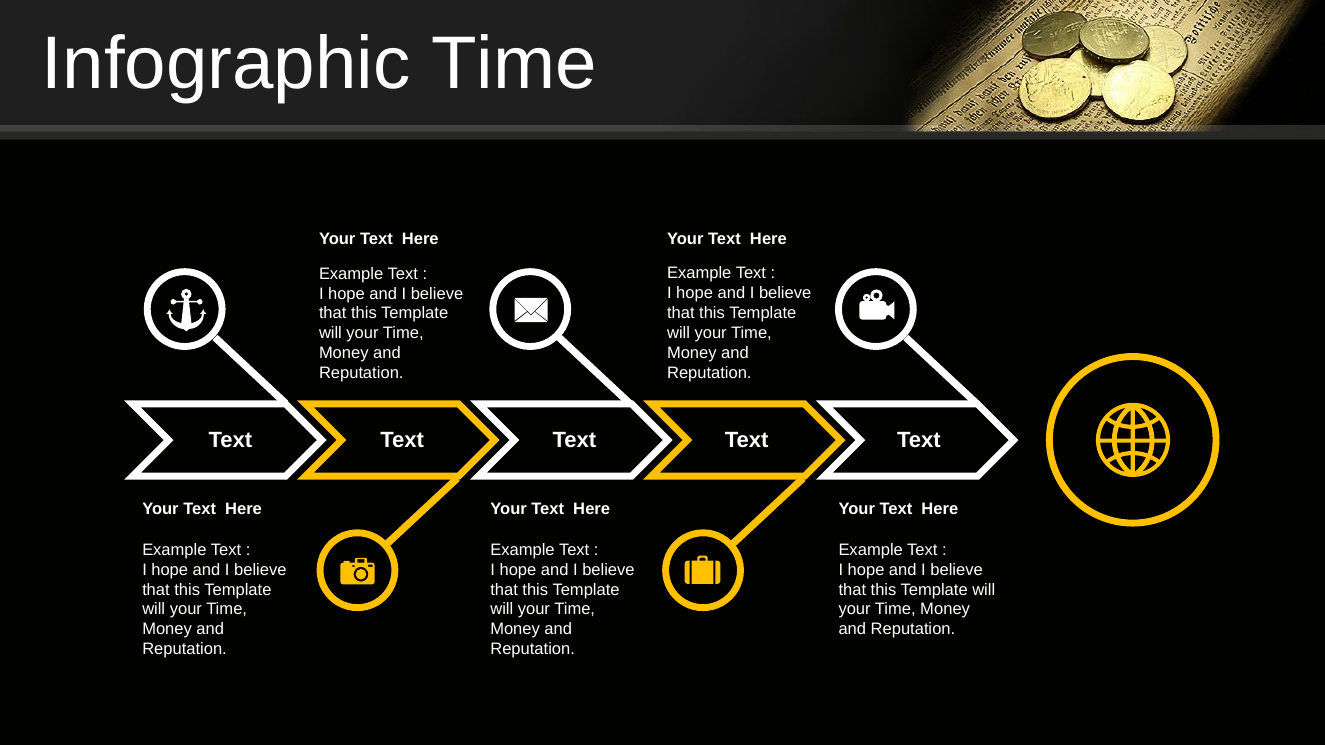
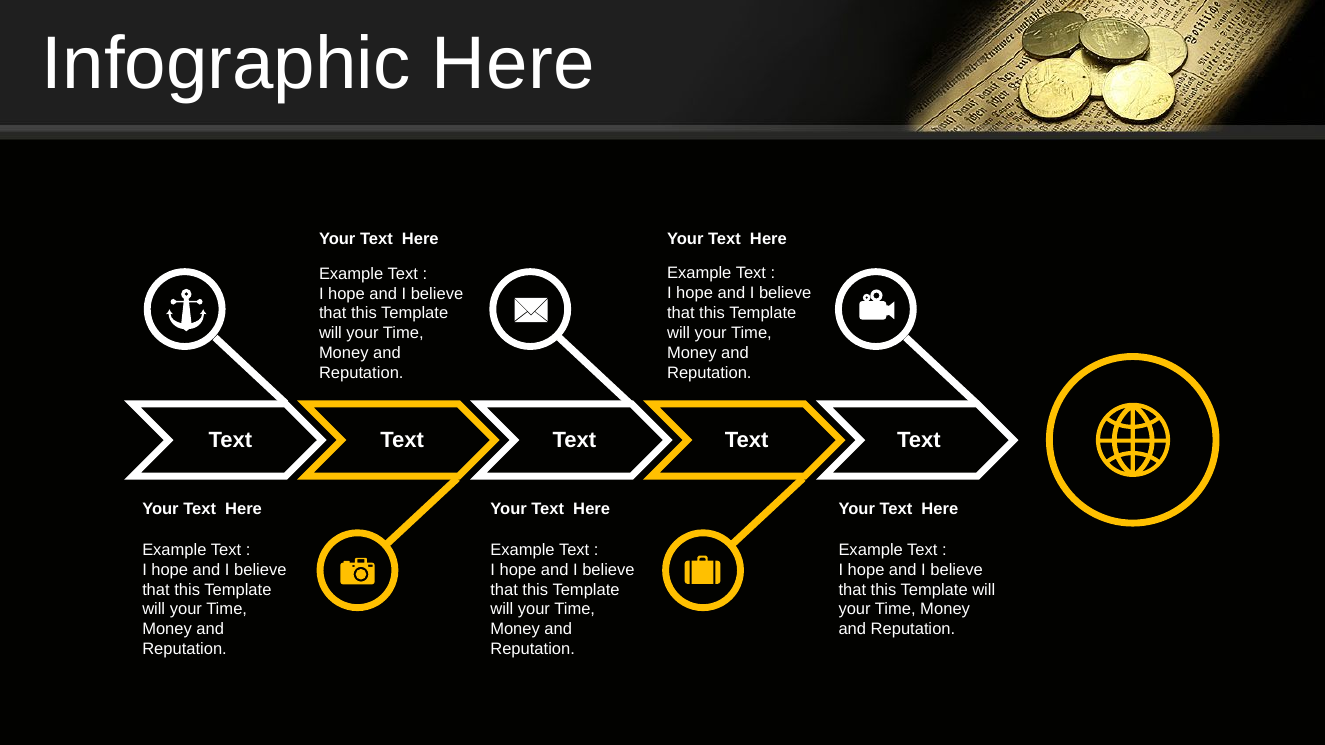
Infographic Time: Time -> Here (513, 64)
